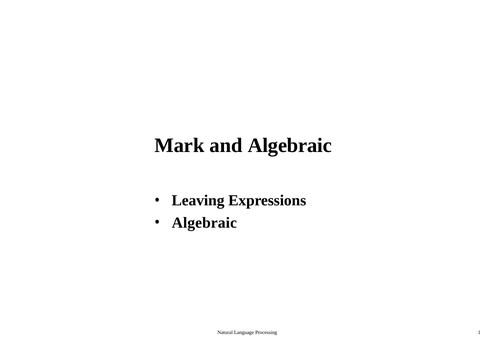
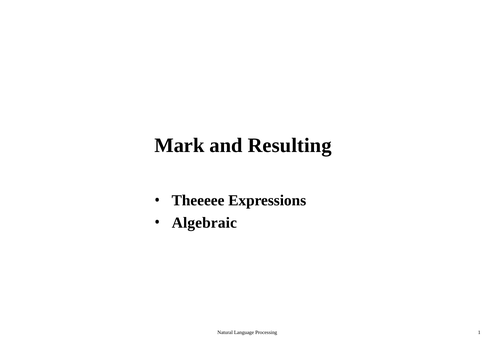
and Algebraic: Algebraic -> Resulting (290, 145)
Leaving: Leaving -> Theeeee (198, 200)
